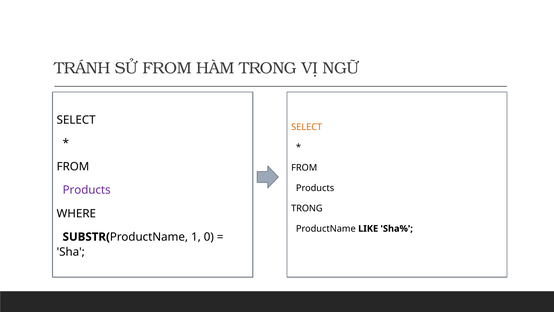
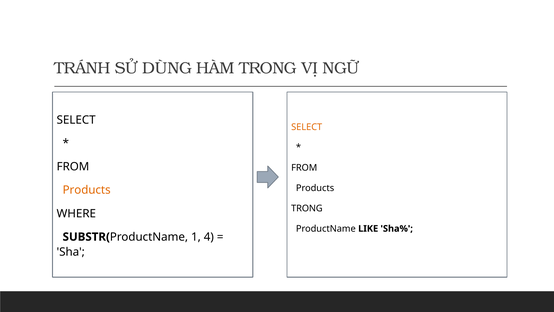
SỬ FROM: FROM -> DÙNG (167, 68)
Products colour: purple -> orange (87, 190)
0: 0 -> 4 (209, 237)
